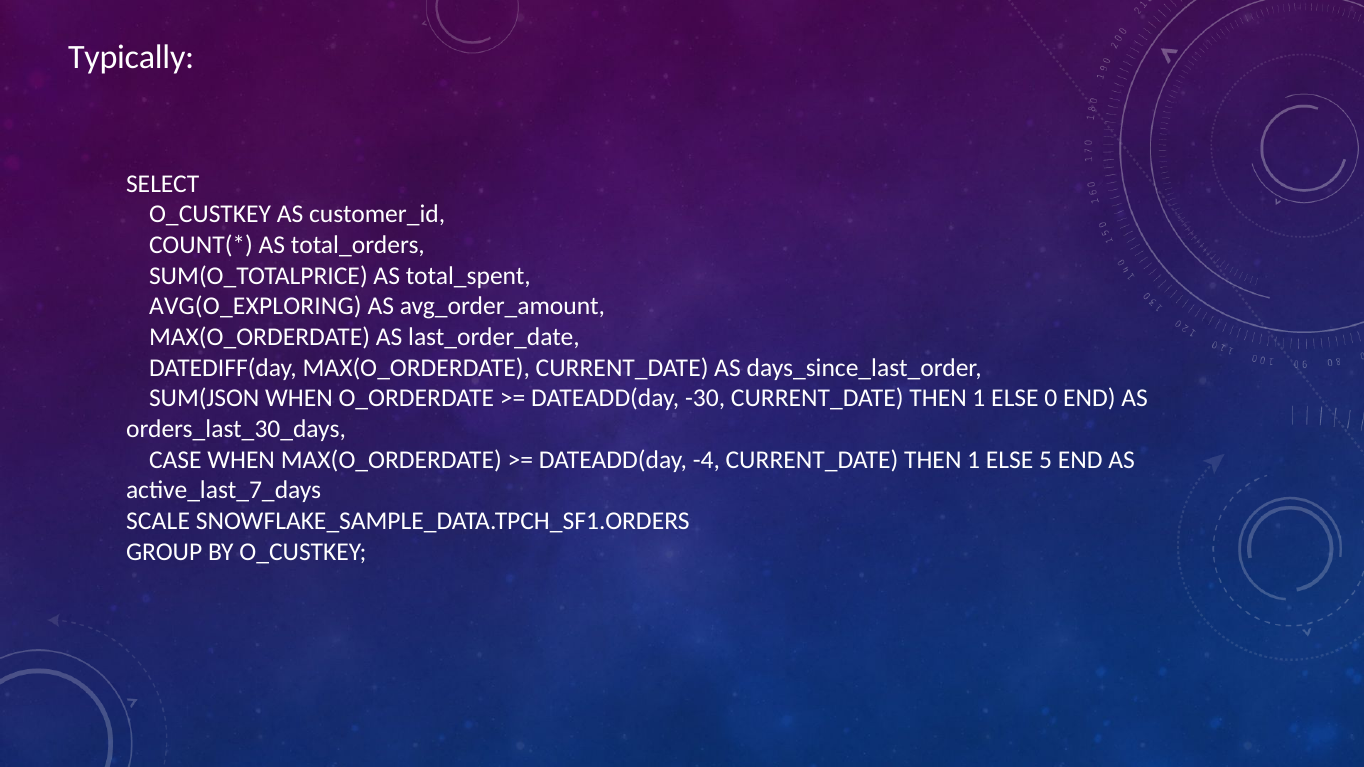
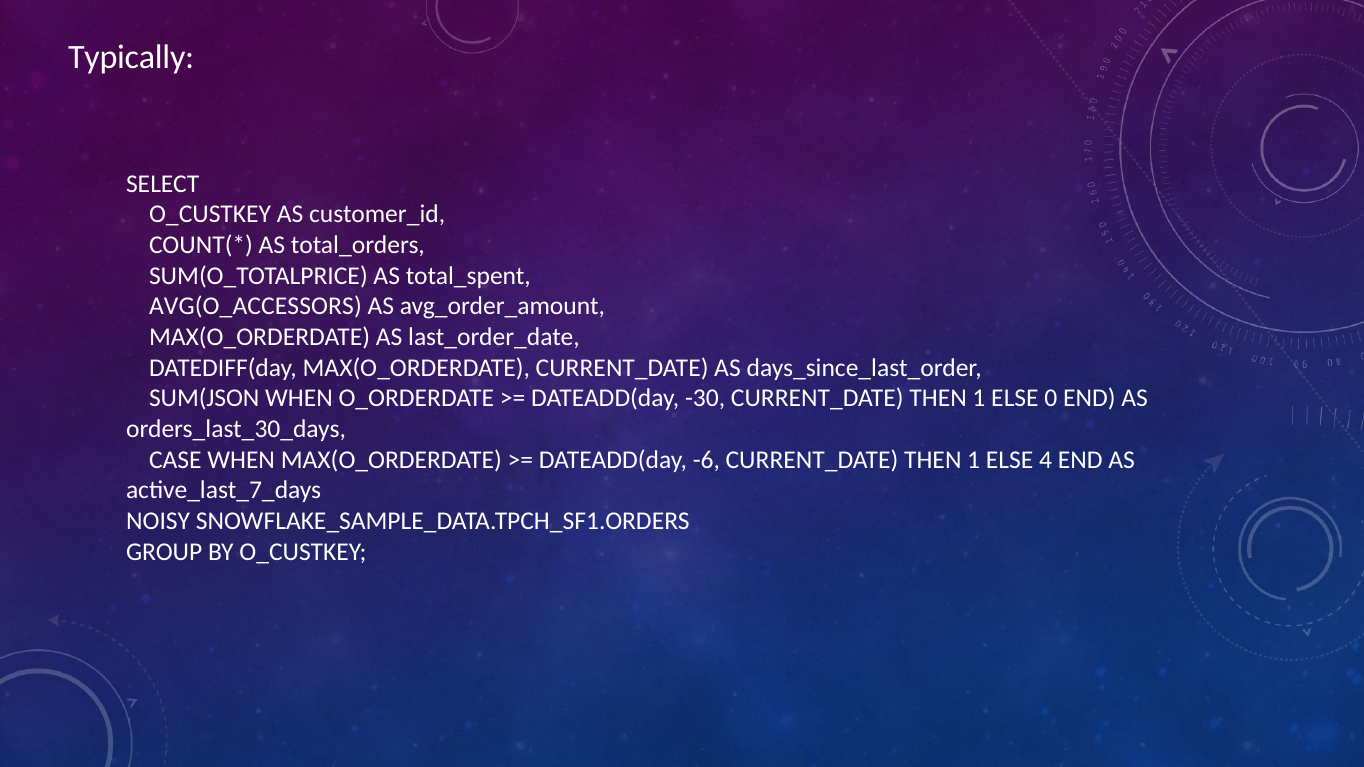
AVG(O_EXPLORING: AVG(O_EXPLORING -> AVG(O_ACCESSORS (255, 306)
-4: -4 -> -6 (706, 460)
5: 5 -> 4 (1046, 460)
SCALE: SCALE -> NOISY (158, 521)
